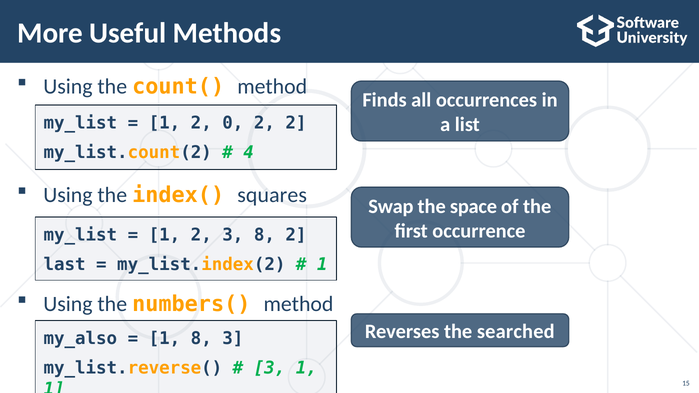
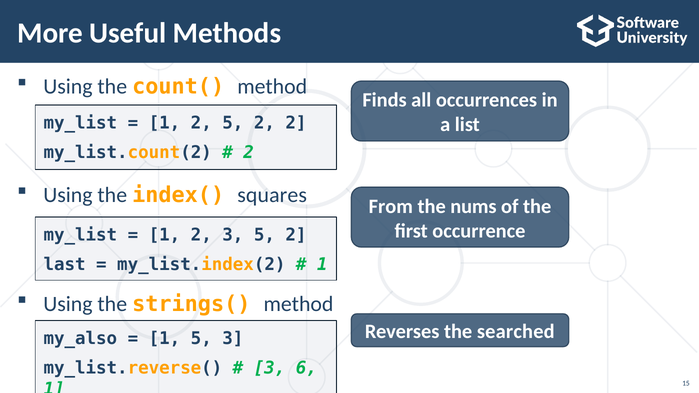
2 0: 0 -> 5 (233, 123)
4: 4 -> 2 (249, 153)
Swap: Swap -> From (391, 206)
space: space -> nums (473, 206)
3 8: 8 -> 5 (264, 235)
numbers(: numbers( -> strings( (191, 304)
1 8: 8 -> 5 (201, 338)
3 1: 1 -> 6 (306, 368)
